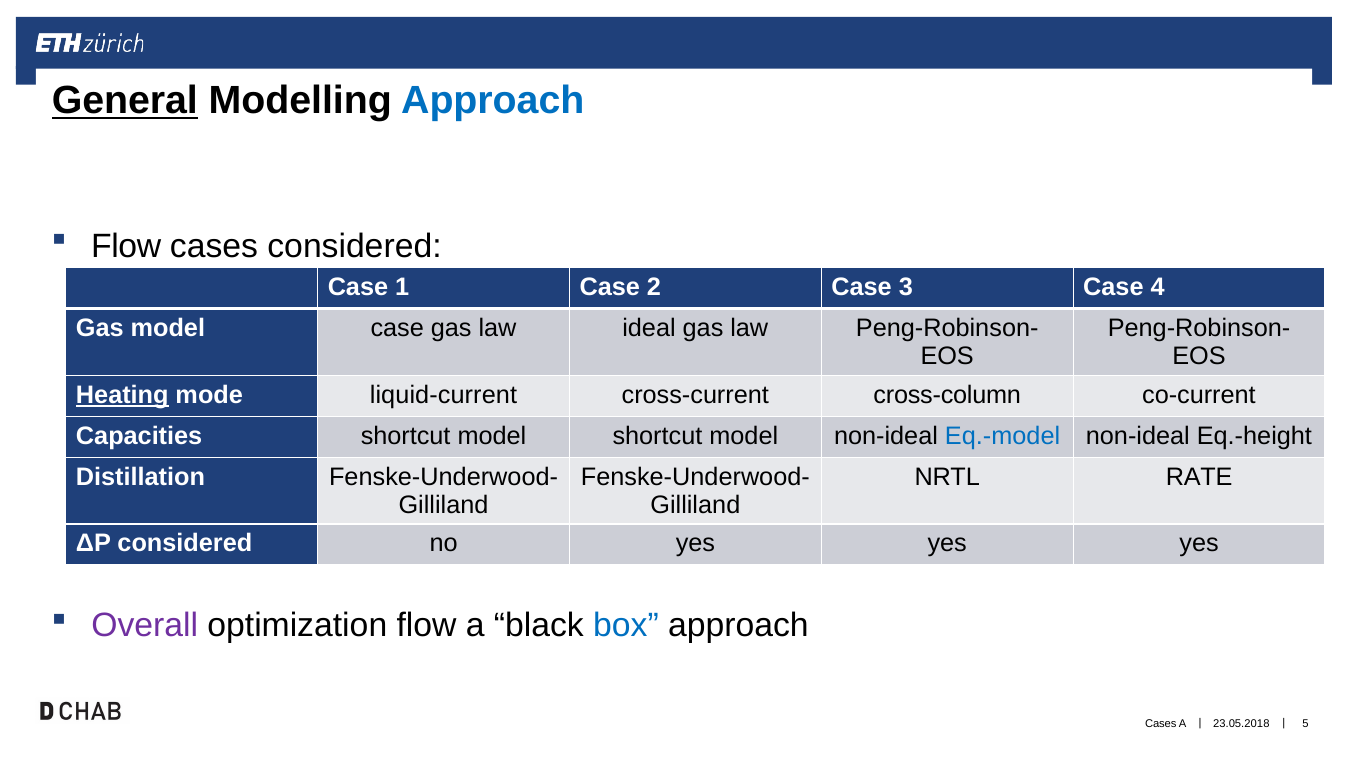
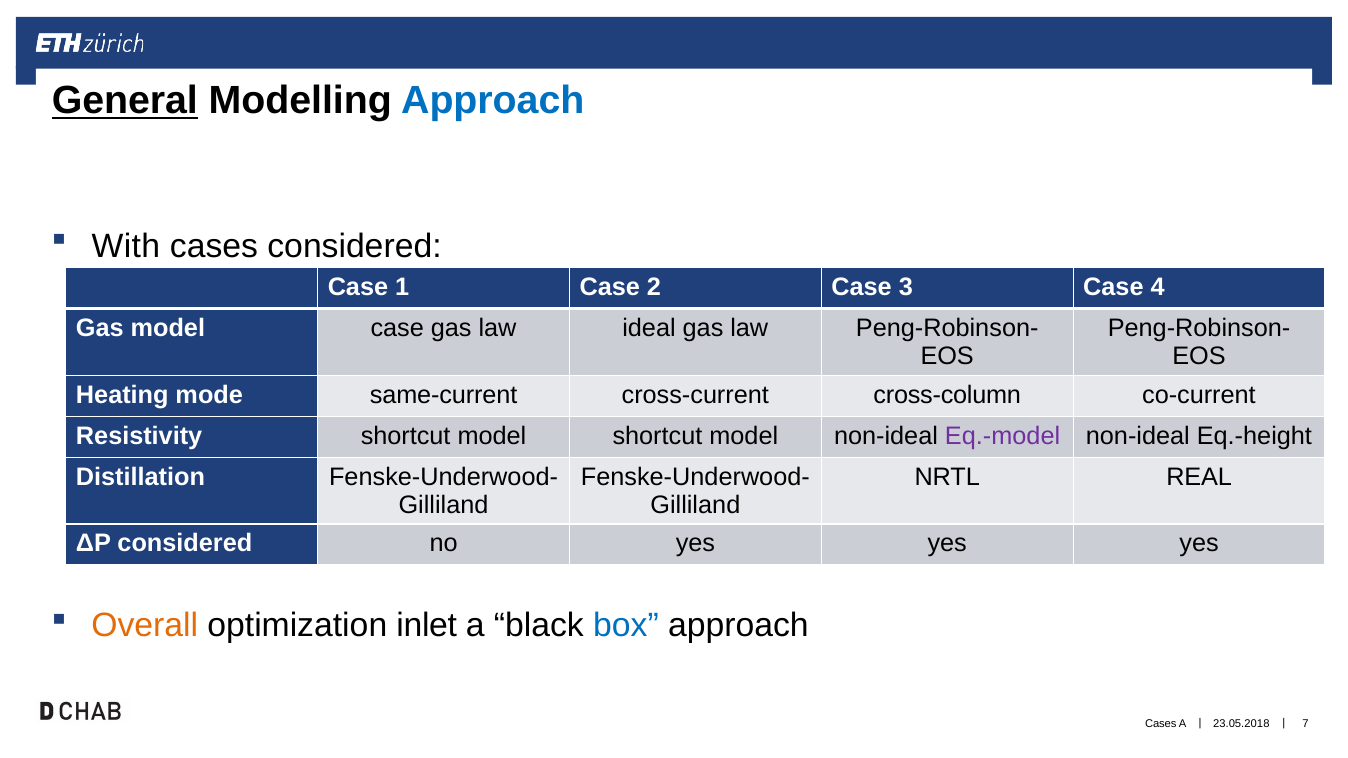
Flow: Flow -> With (126, 246)
Heating underline: present -> none (122, 395)
liquid-current: liquid-current -> same-current (444, 395)
Capacities: Capacities -> Resistivity (139, 436)
Eq.-model colour: blue -> purple (1003, 436)
RATE: RATE -> REAL (1199, 477)
Overall colour: purple -> orange (145, 626)
optimization flow: flow -> inlet (427, 626)
5: 5 -> 7 (1305, 724)
